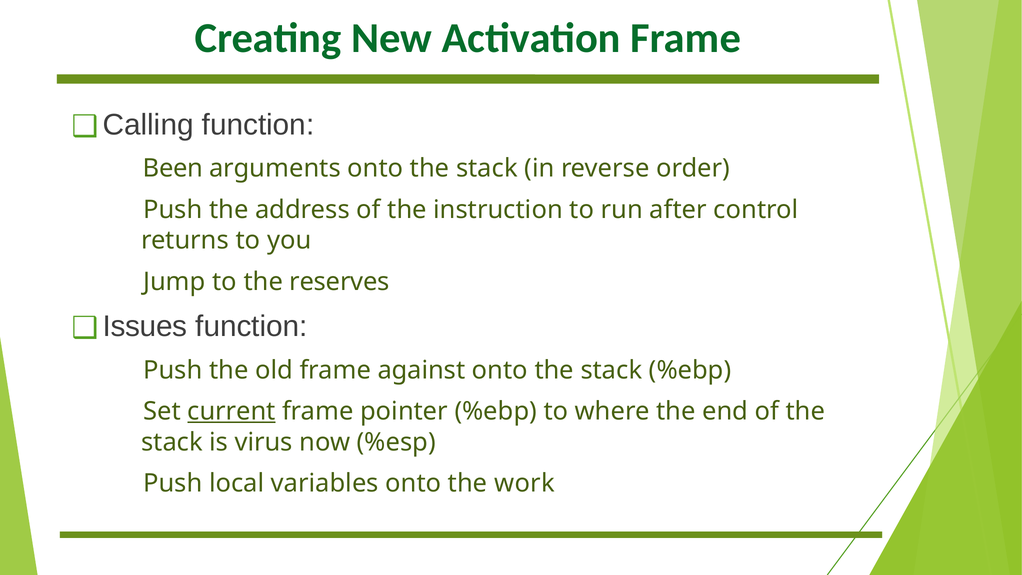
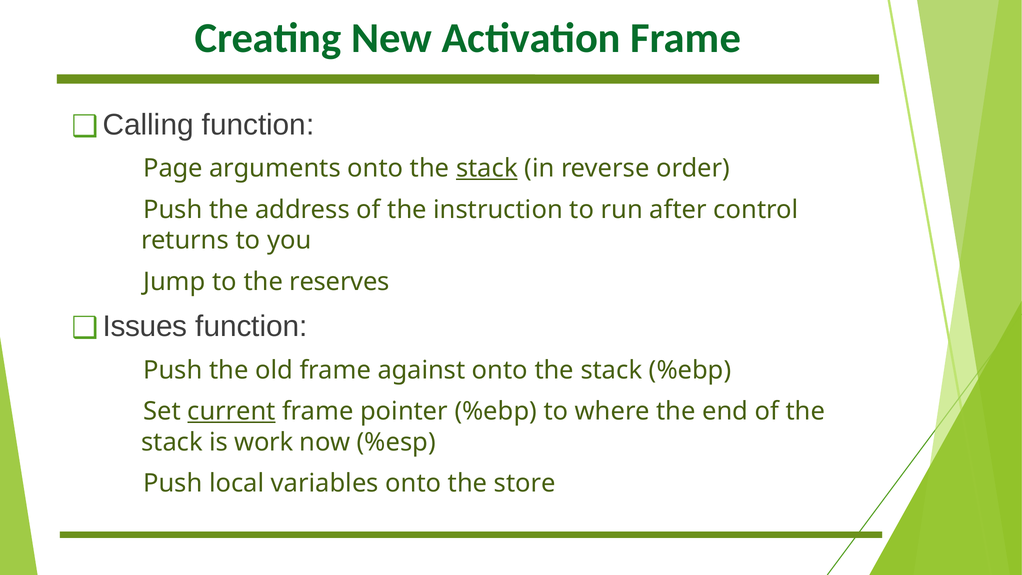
Been: Been -> Page (173, 168)
stack underline: none -> present (487, 168)
virus: virus -> work (264, 442)
work: work -> store (525, 483)
